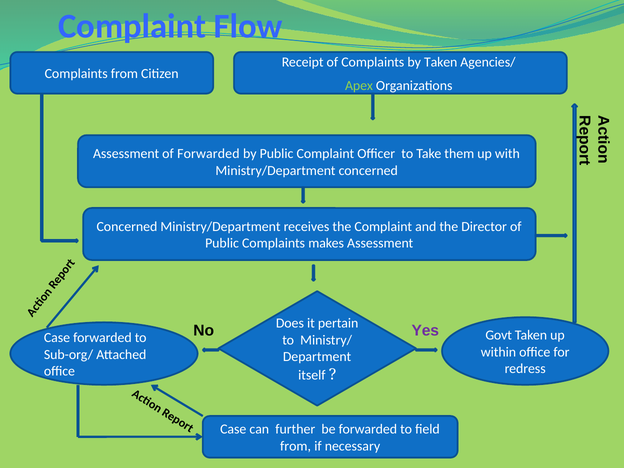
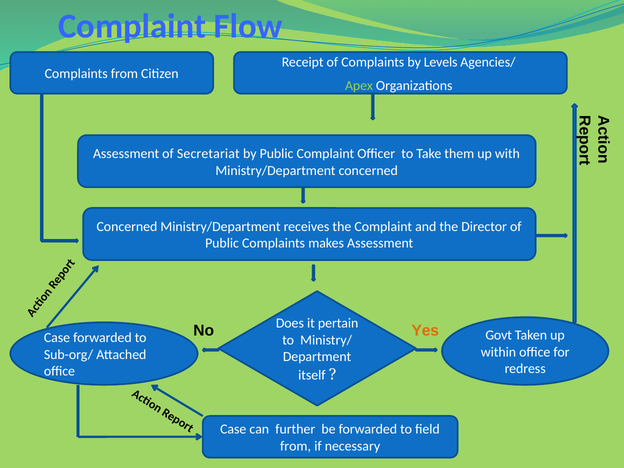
by Taken: Taken -> Levels (441, 62)
of Forwarded: Forwarded -> Secretariat (208, 154)
Yes colour: purple -> orange (425, 331)
